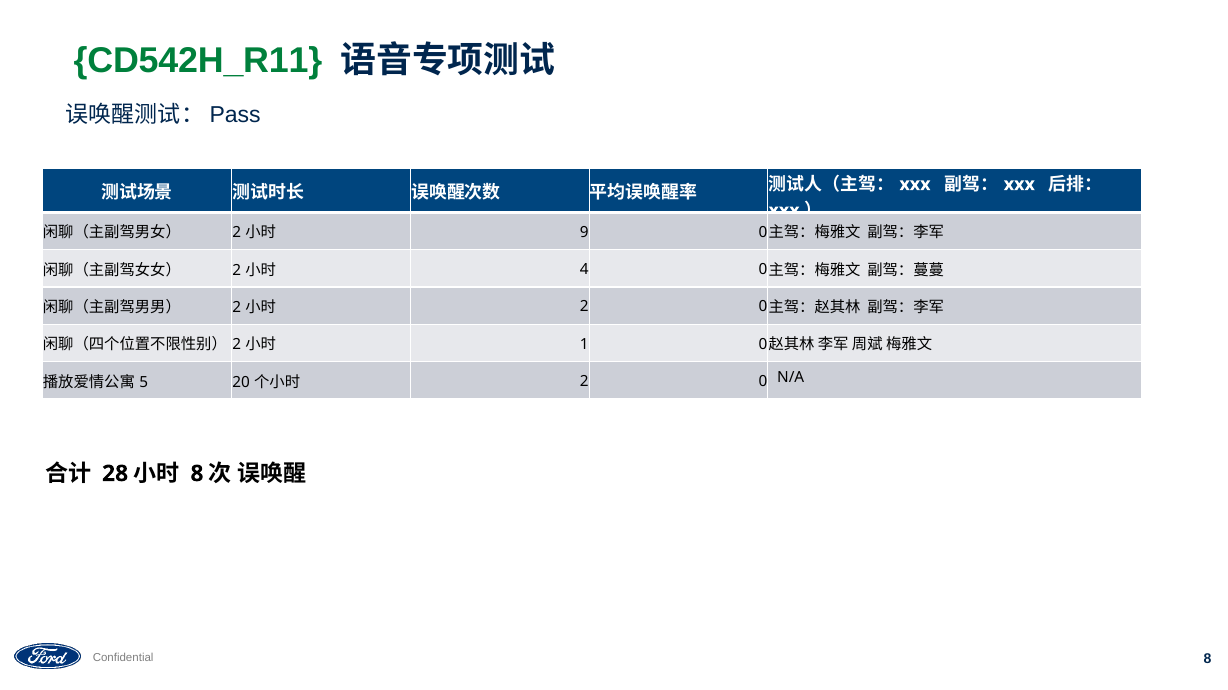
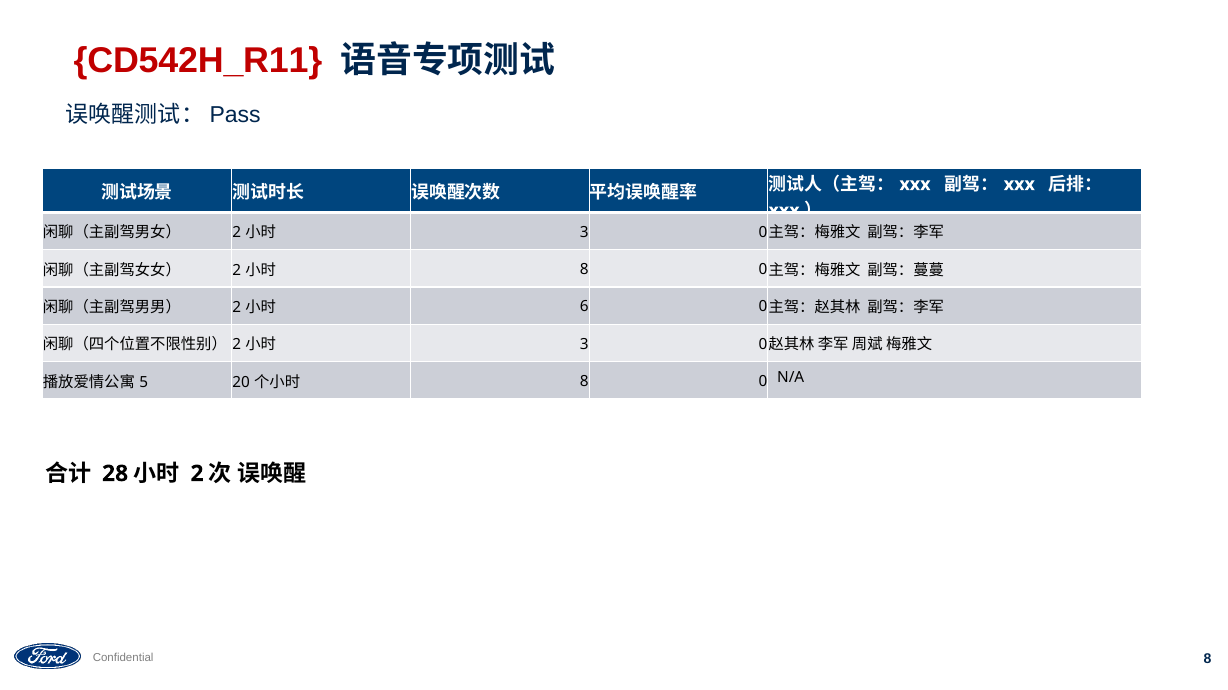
CD542H_R11 colour: green -> red (198, 61)
9: 9 -> 3 (584, 232)
4: 4 -> 8 (584, 270)
2: 2 -> 6 (584, 307)
1: 1 -> 3 (584, 345)
2: 2 -> 8 (584, 382)
8: 8 -> 2 (197, 474)
